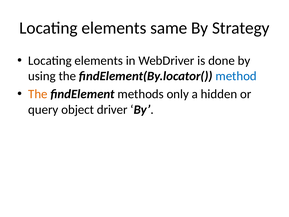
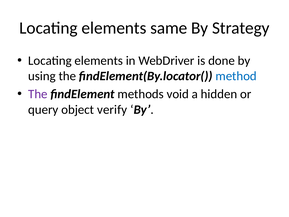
The colour: orange -> purple (38, 94)
only: only -> void (178, 94)
driver: driver -> verify (112, 109)
